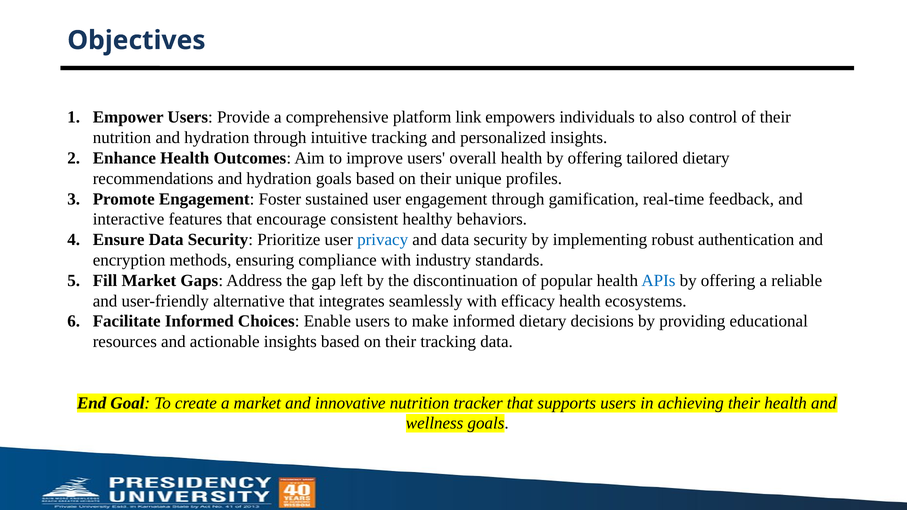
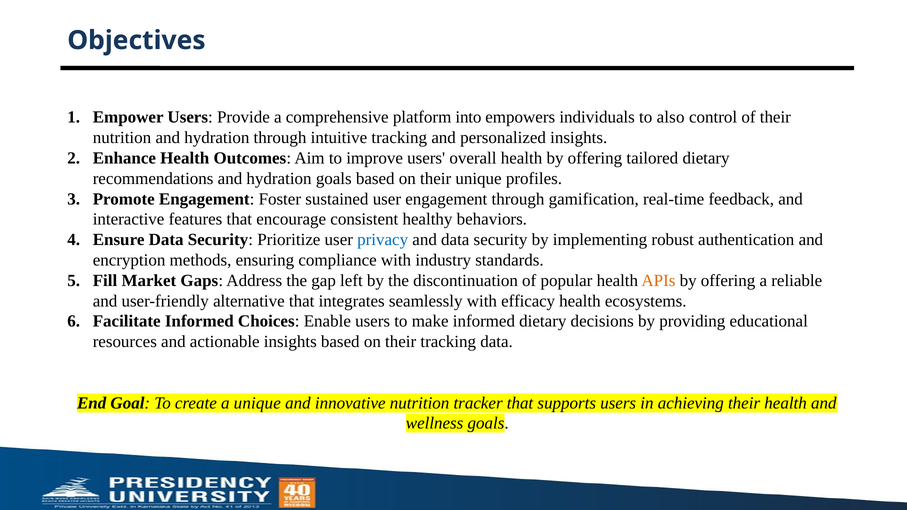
link: link -> into (468, 117)
APIs colour: blue -> orange (658, 281)
a market: market -> unique (257, 403)
